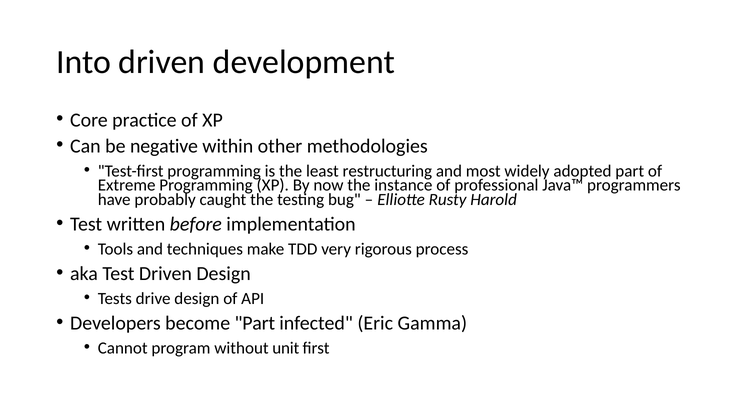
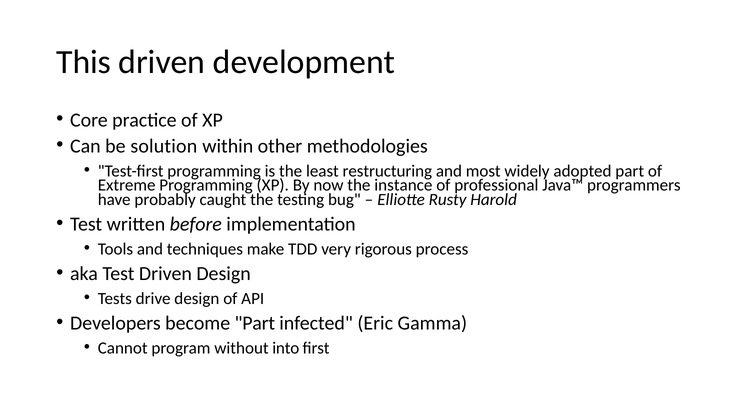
Into: Into -> This (84, 62)
negative: negative -> solution (164, 146)
unit: unit -> into (286, 348)
